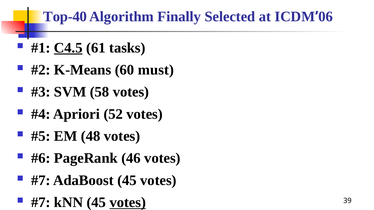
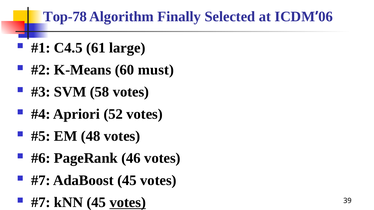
Top-40: Top-40 -> Top-78 (65, 17)
C4.5 underline: present -> none (68, 48)
tasks: tasks -> large (127, 48)
